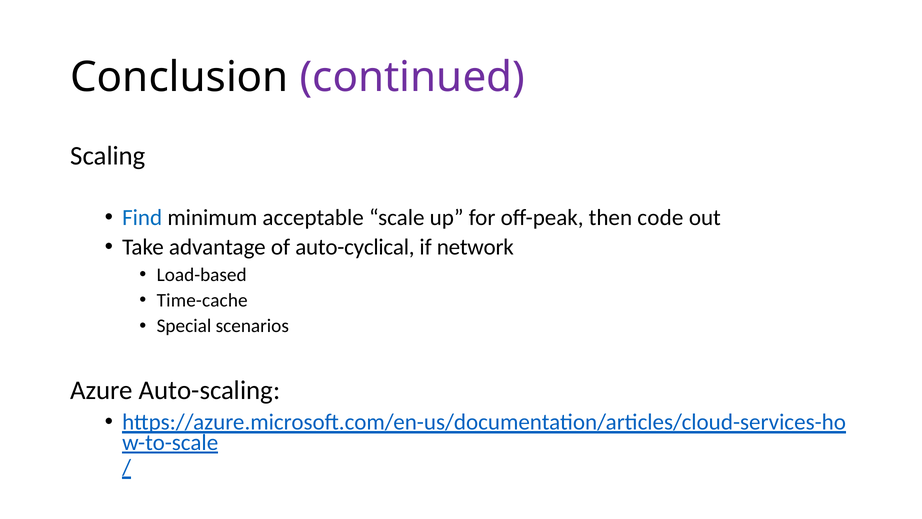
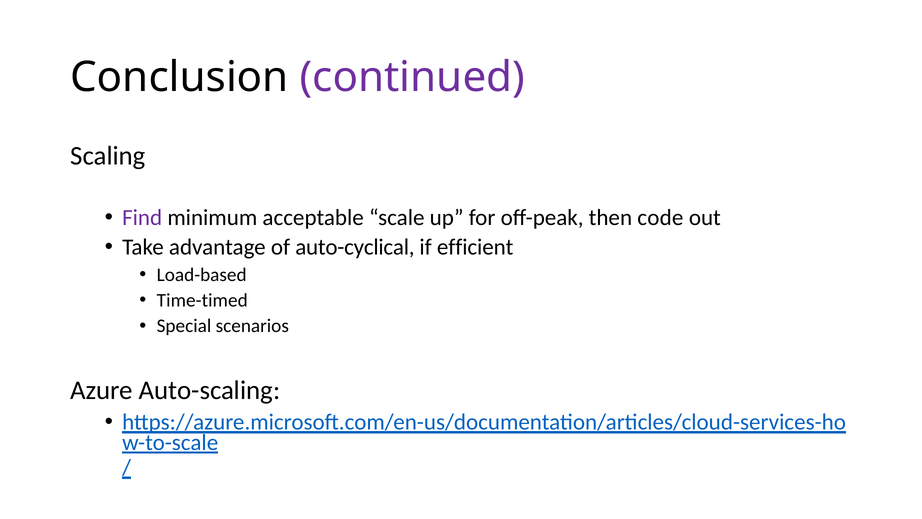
Find colour: blue -> purple (142, 217)
network: network -> efficient (475, 247)
Time-cache: Time-cache -> Time-timed (202, 300)
